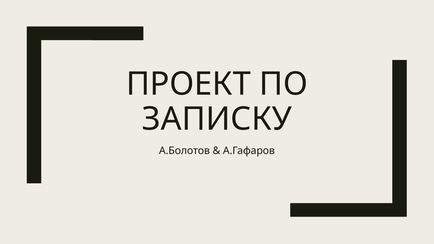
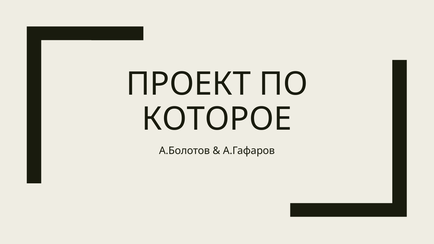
ЗАПИСКУ: ЗАПИСКУ -> КОТОРОЕ (217, 119)
